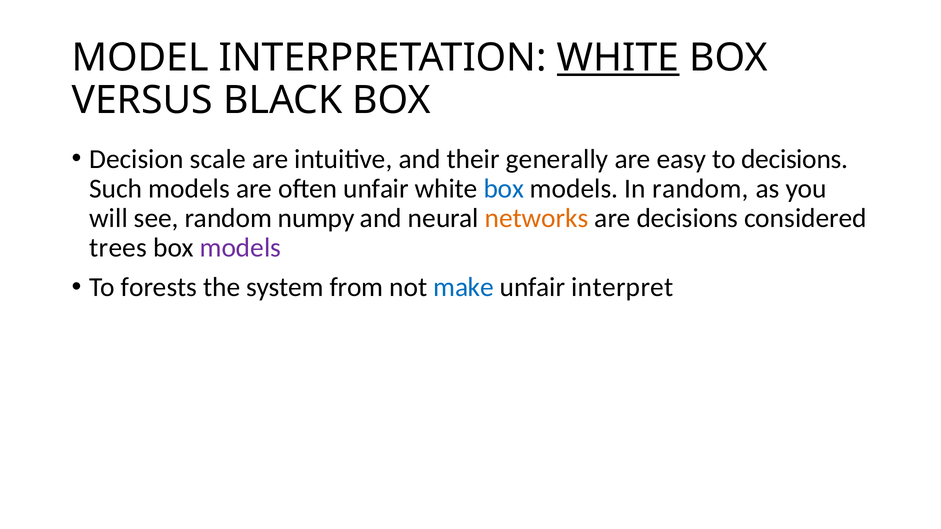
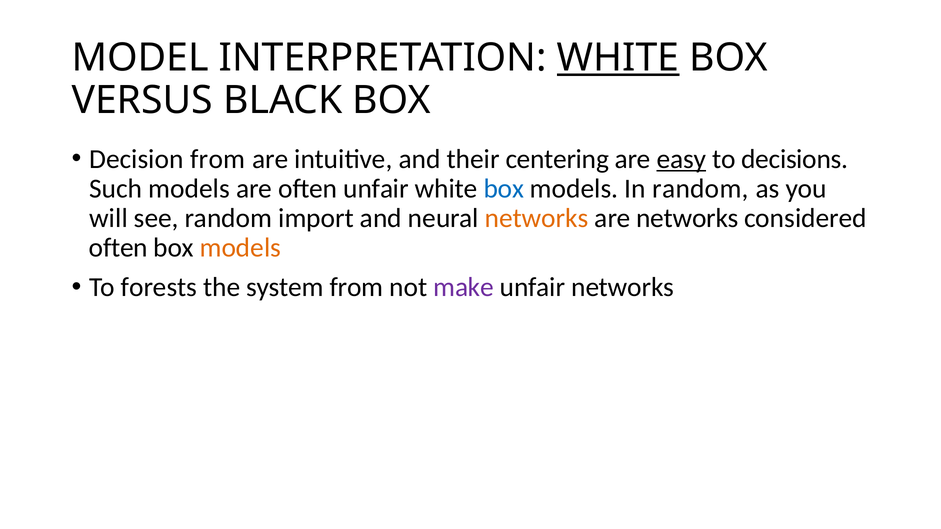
Decision scale: scale -> from (218, 159)
generally: generally -> centering (557, 159)
easy underline: none -> present (681, 159)
numpy: numpy -> import (316, 218)
are decisions: decisions -> networks (687, 218)
trees: trees -> often (118, 248)
models colour: purple -> orange (240, 248)
make colour: blue -> purple (464, 287)
unfair interpret: interpret -> networks (623, 287)
